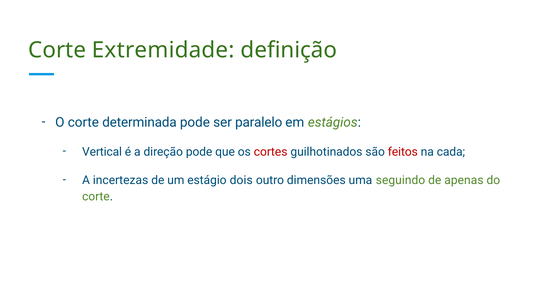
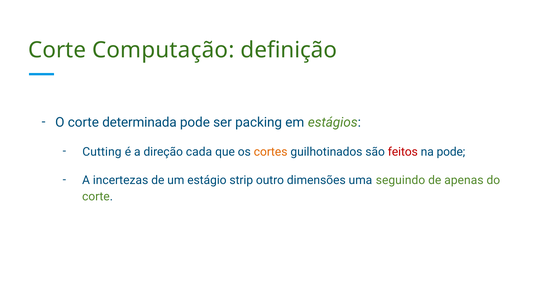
Extremidade: Extremidade -> Computação (163, 50)
paralelo: paralelo -> packing (259, 123)
Vertical: Vertical -> Cutting (102, 152)
direção pode: pode -> cada (199, 152)
cortes colour: red -> orange (271, 152)
na cada: cada -> pode (451, 152)
dois: dois -> strip (241, 180)
